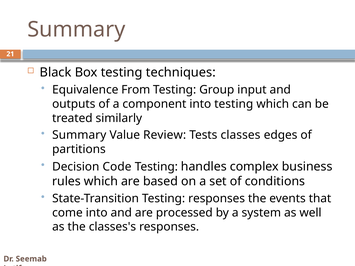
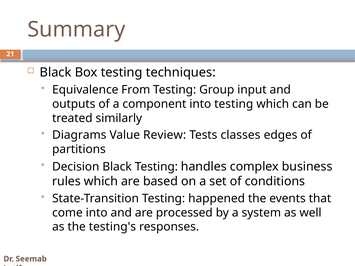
Summary: Summary -> Diagrams (79, 135)
Decision Code: Code -> Black (117, 167)
Testing responses: responses -> happened (217, 199)
classes's: classes's -> testing's (112, 227)
